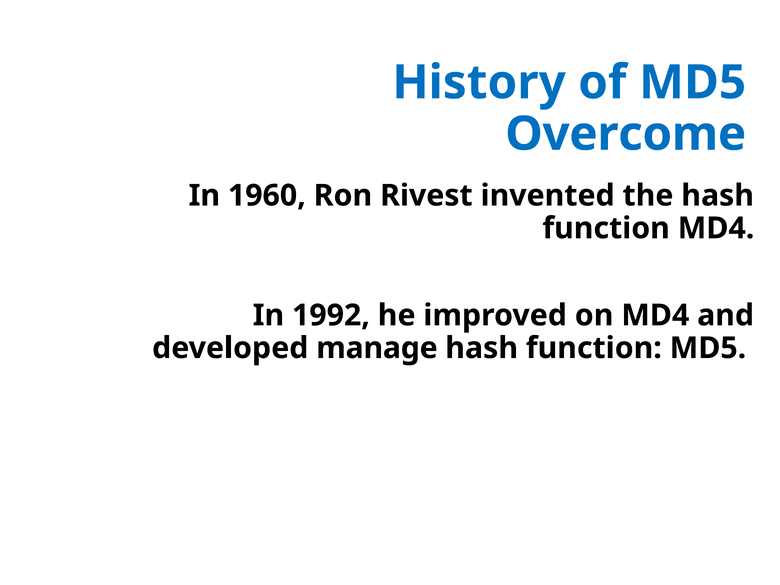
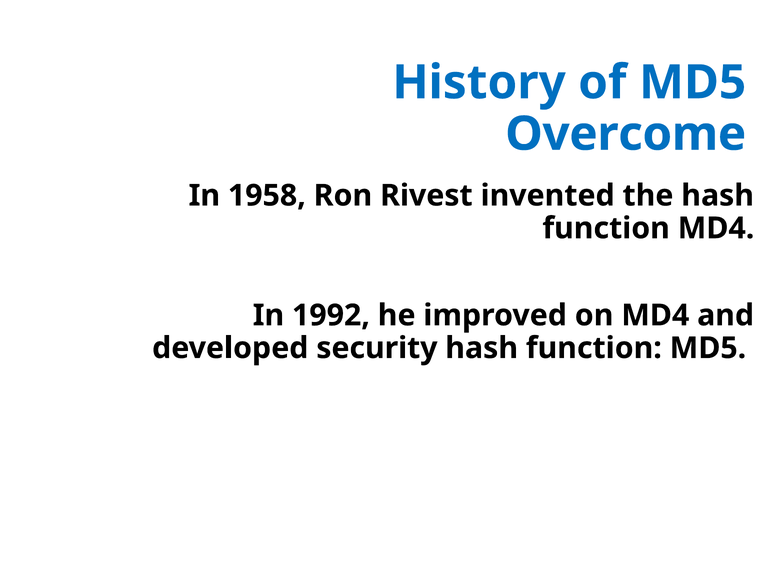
1960: 1960 -> 1958 (267, 196)
manage: manage -> security (377, 348)
